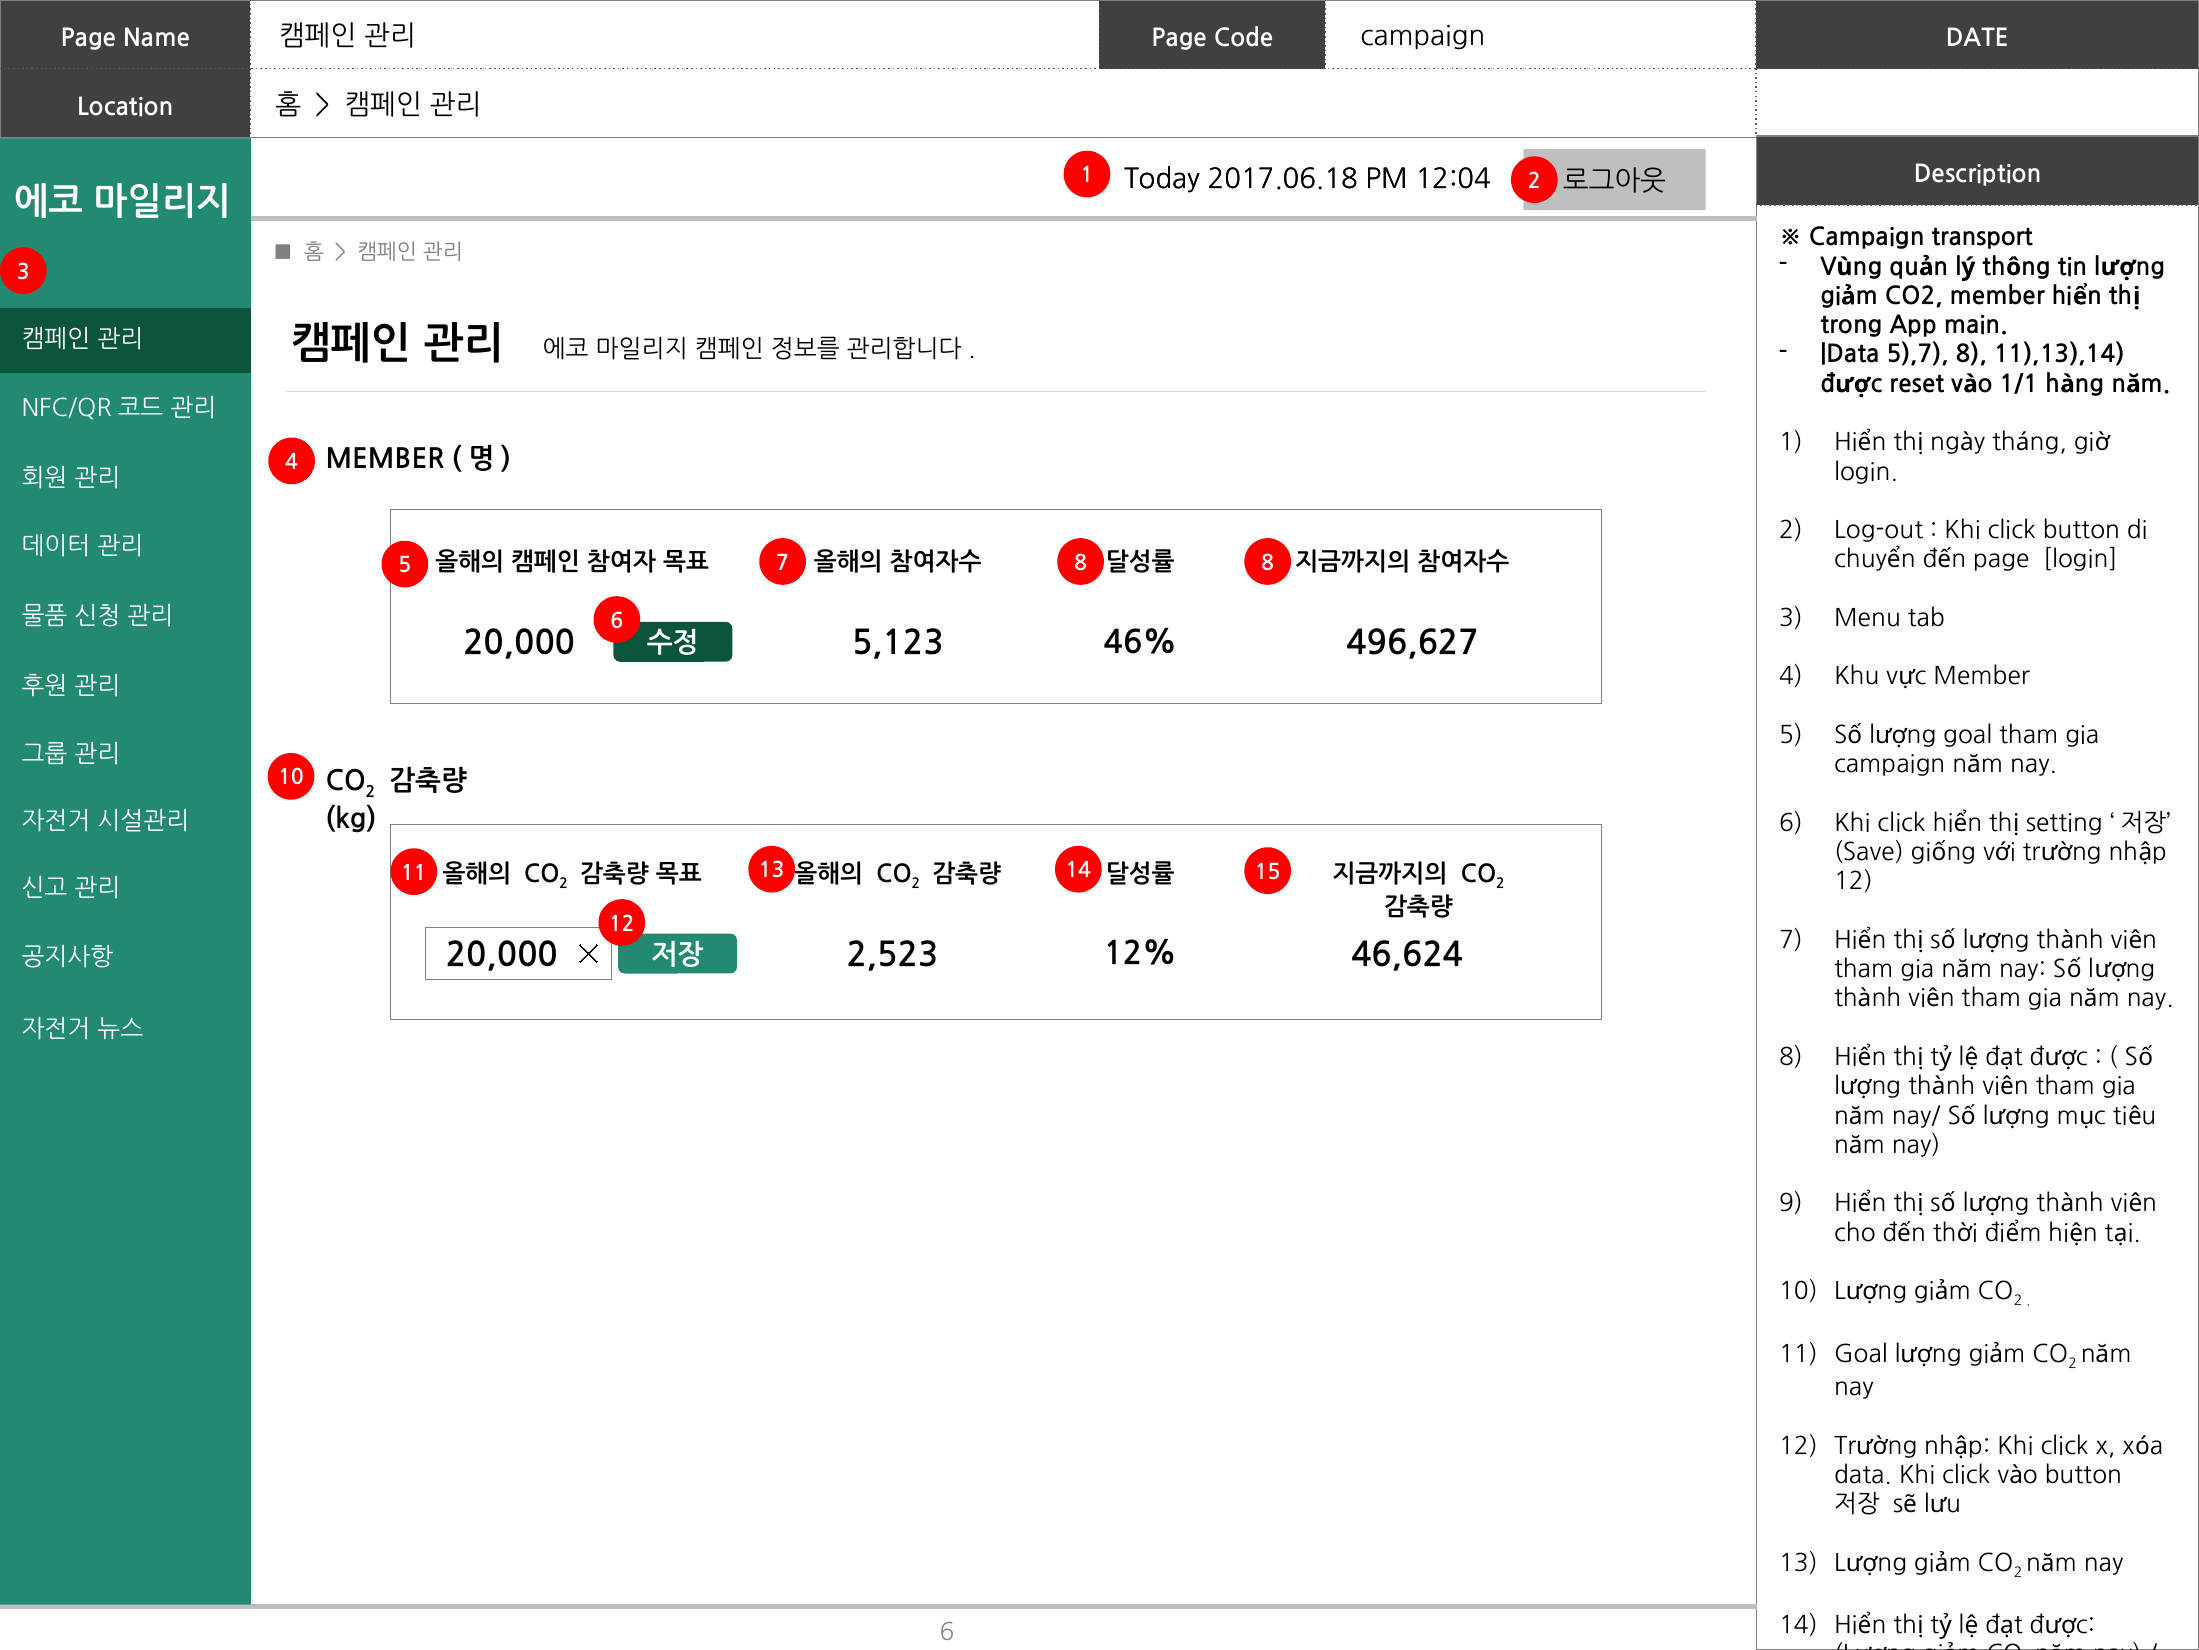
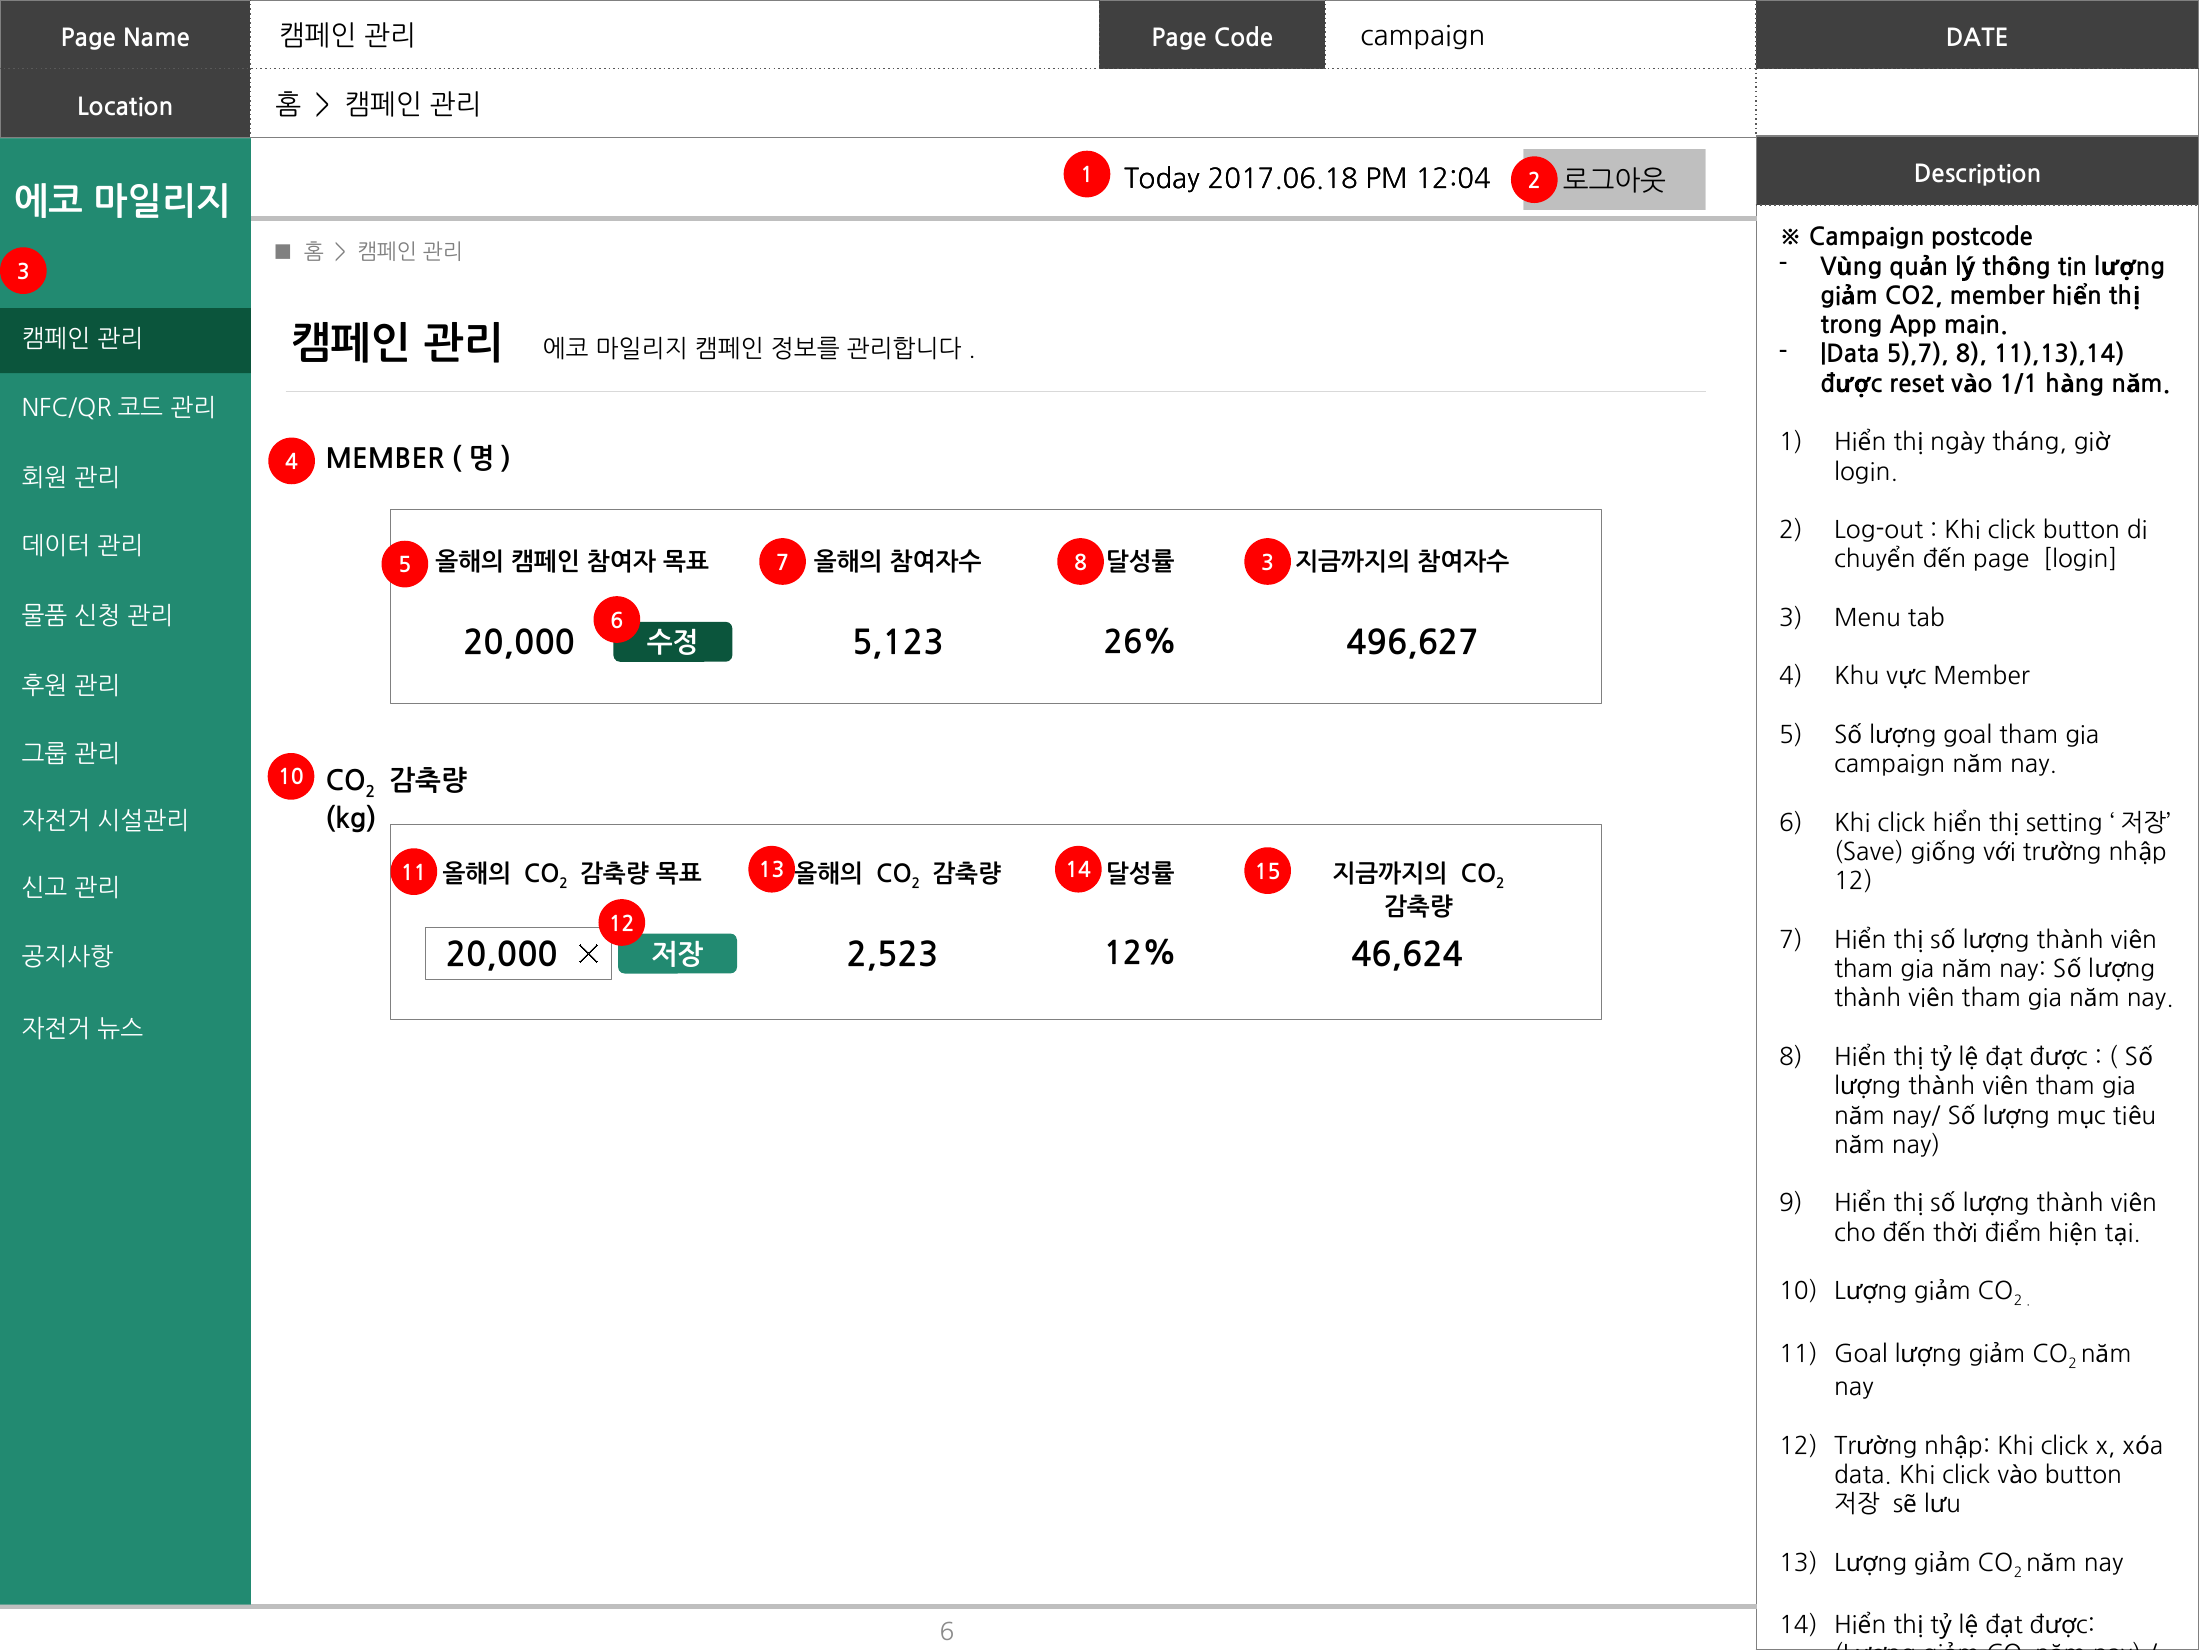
transport: transport -> postcode (1982, 238)
8 8: 8 -> 3 (1268, 563)
46%: 46% -> 26% (1140, 642)
